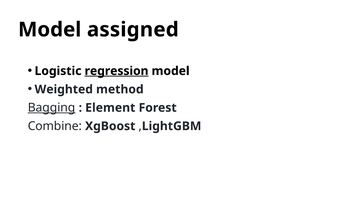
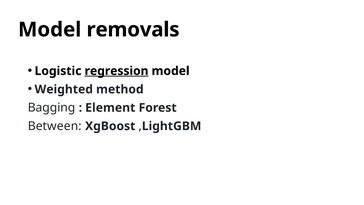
assigned: assigned -> removals (133, 30)
Bagging underline: present -> none (52, 108)
Combine: Combine -> Between (55, 126)
